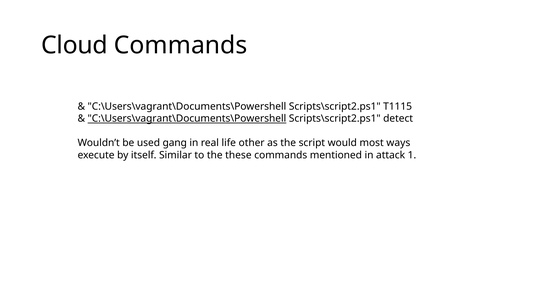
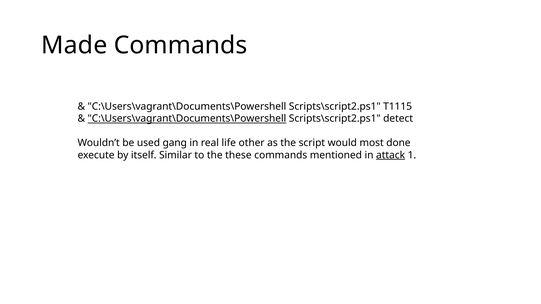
Cloud: Cloud -> Made (74, 45)
ways: ways -> done (398, 143)
attack underline: none -> present (391, 155)
